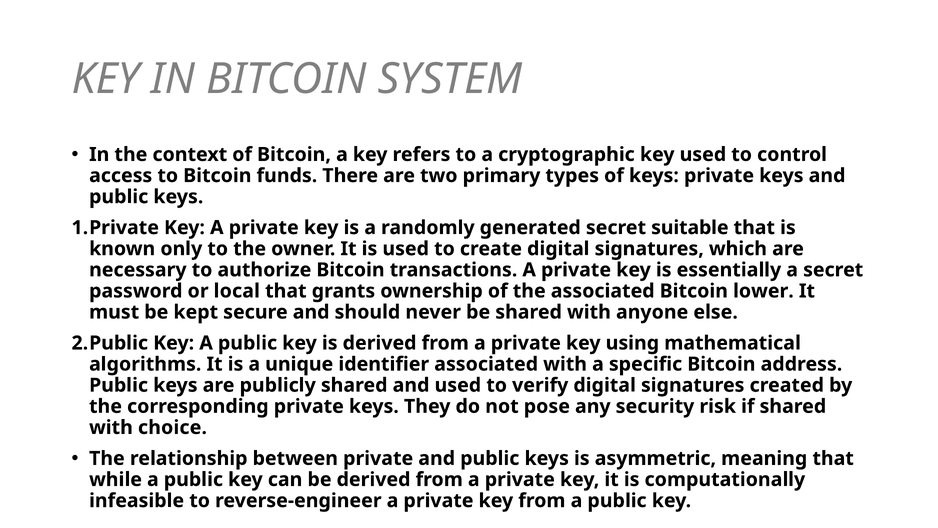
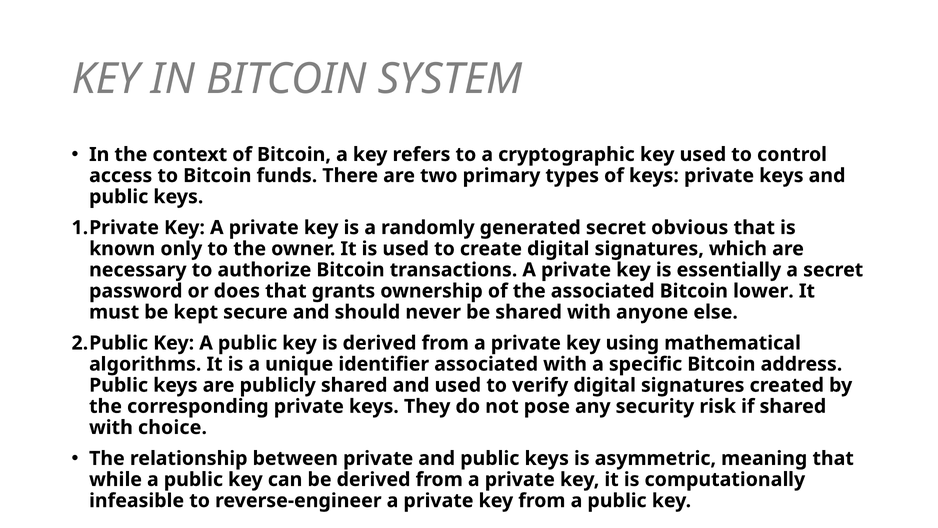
suitable: suitable -> obvious (690, 228)
local: local -> does (237, 291)
